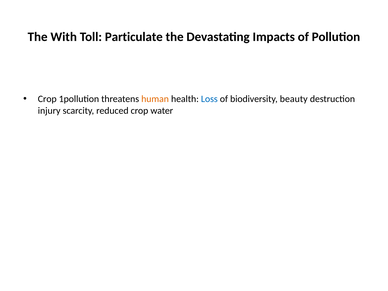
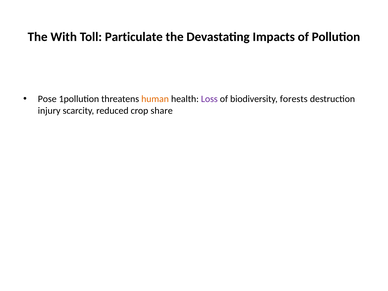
Crop: Crop -> Pose (47, 99)
Loss colour: blue -> purple (209, 99)
beauty: beauty -> forests (294, 99)
water: water -> share (162, 111)
